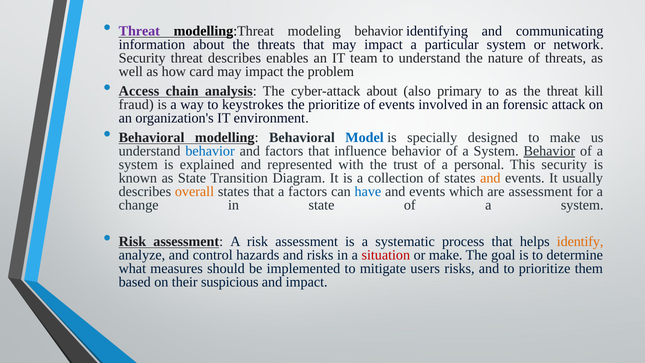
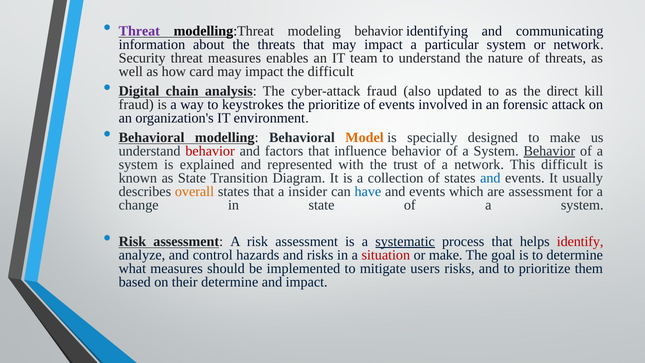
threat describes: describes -> measures (234, 58)
the problem: problem -> difficult (331, 72)
Access: Access -> Digital (139, 91)
cyber-attack about: about -> fraud (382, 91)
primary: primary -> updated (459, 91)
the threat: threat -> direct (563, 91)
Model colour: blue -> orange (365, 137)
behavior colour: blue -> red (210, 151)
a personal: personal -> network (479, 164)
This security: security -> difficult (564, 164)
and colour: orange -> blue (490, 178)
a factors: factors -> insider (308, 192)
systematic underline: none -> present (405, 241)
identify colour: orange -> red (580, 241)
their suspicious: suspicious -> determine (230, 282)
